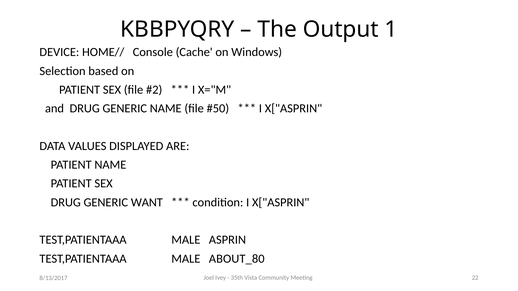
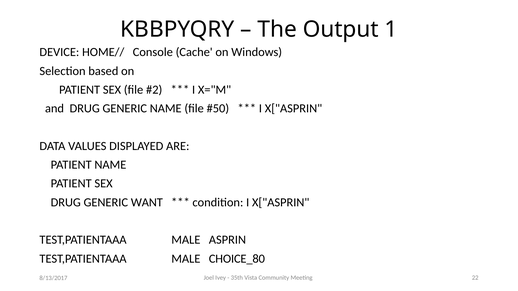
ABOUT_80: ABOUT_80 -> CHOICE_80 (237, 259)
